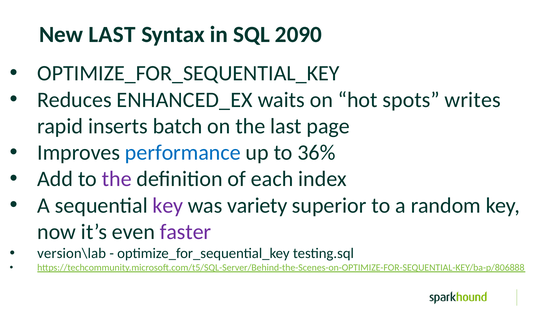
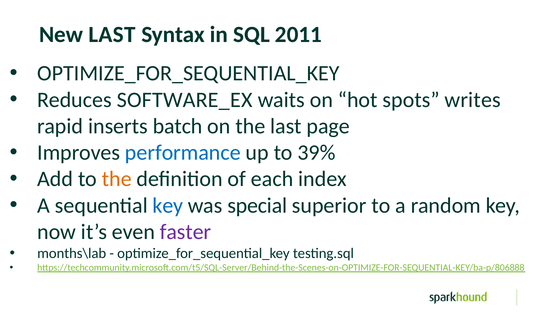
2090: 2090 -> 2011 (298, 35)
ENHANCED_EX: ENHANCED_EX -> SOFTWARE_EX (185, 100)
36%: 36% -> 39% (317, 153)
the colour: purple -> orange (117, 179)
key colour: purple -> blue (168, 206)
variety: variety -> special (257, 206)
version\lab: version\lab -> months\lab (72, 253)
